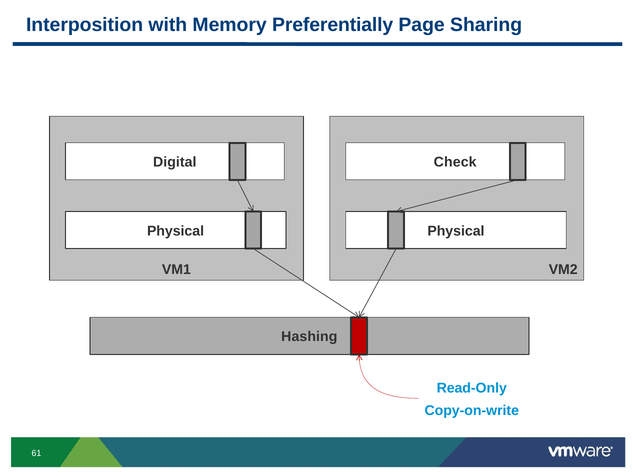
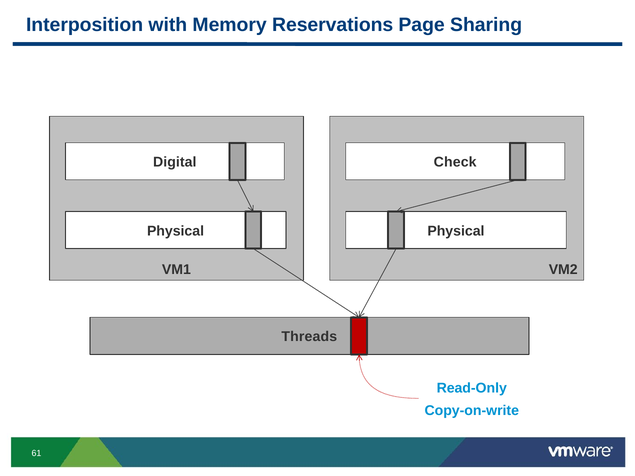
Preferentially: Preferentially -> Reservations (333, 25)
Hashing: Hashing -> Threads (309, 337)
